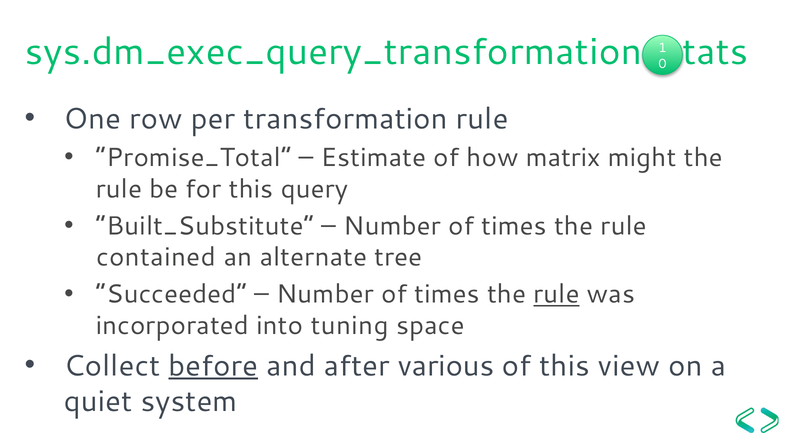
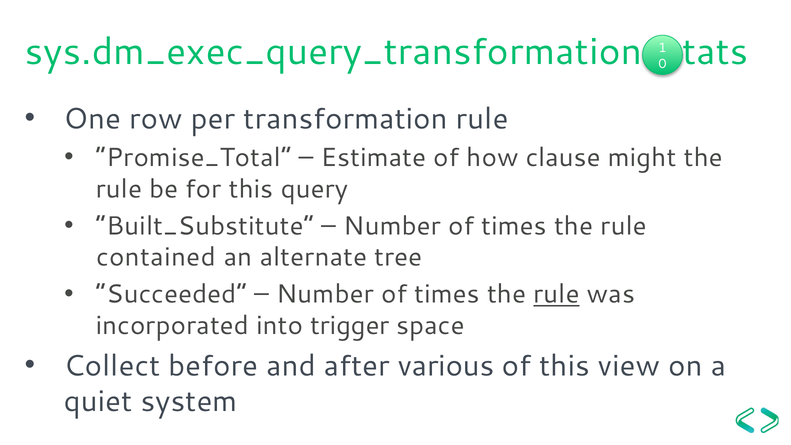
matrix: matrix -> clause (563, 158)
tuning: tuning -> trigger (350, 326)
before underline: present -> none (213, 366)
